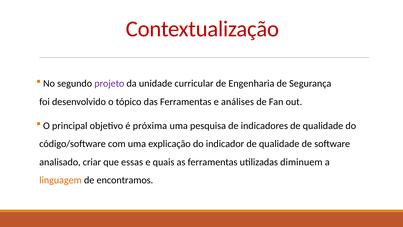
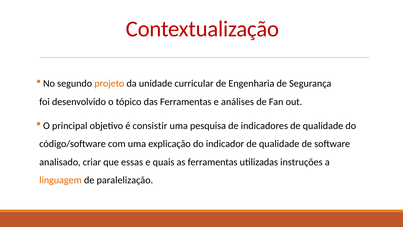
projeto colour: purple -> orange (109, 83)
próxima: próxima -> consistir (150, 126)
diminuem: diminuem -> instruções (301, 162)
encontramos: encontramos -> paralelização (125, 180)
